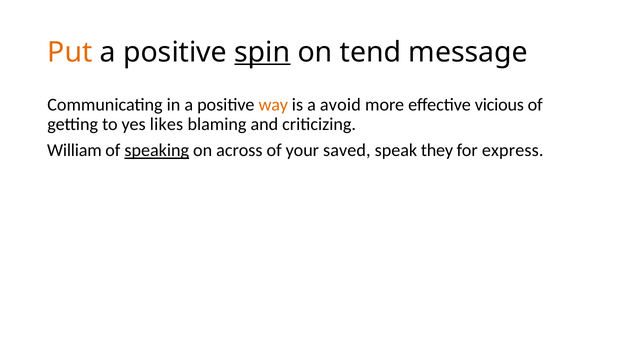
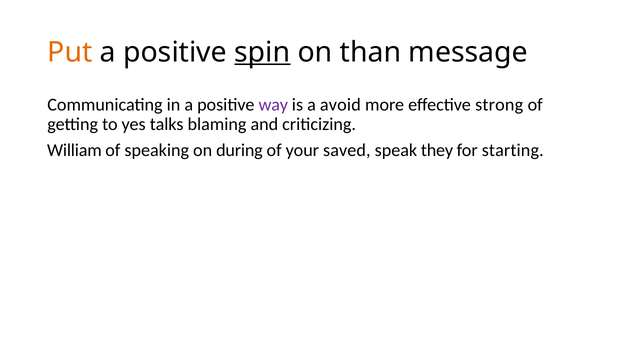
tend: tend -> than (371, 52)
way colour: orange -> purple (273, 105)
vicious: vicious -> strong (499, 105)
likes: likes -> talks (167, 125)
speaking underline: present -> none (157, 151)
across: across -> during (239, 151)
express: express -> starting (513, 151)
